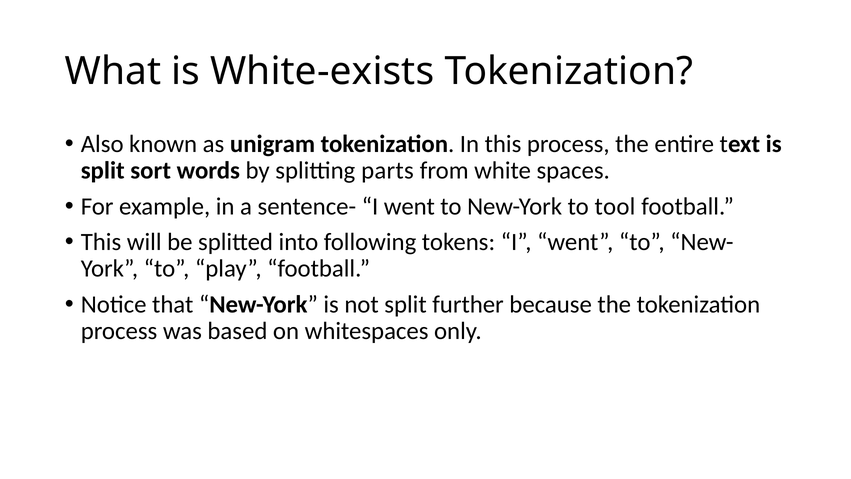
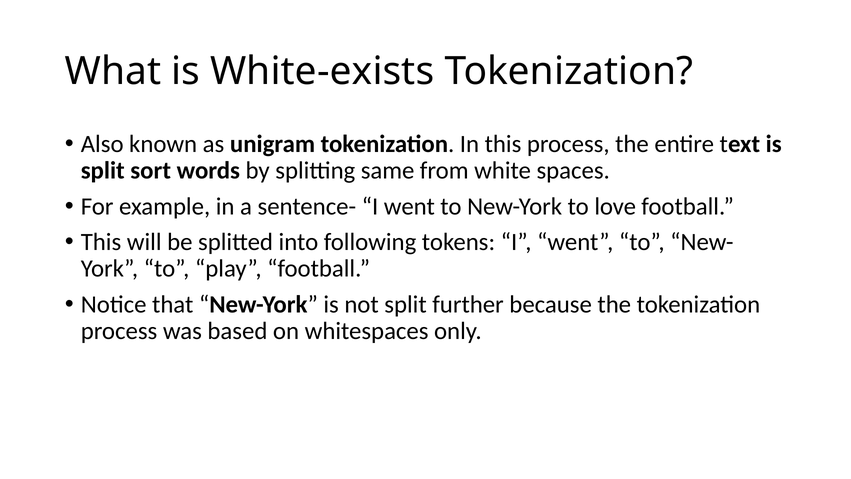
parts: parts -> same (388, 171)
tool: tool -> love (615, 206)
